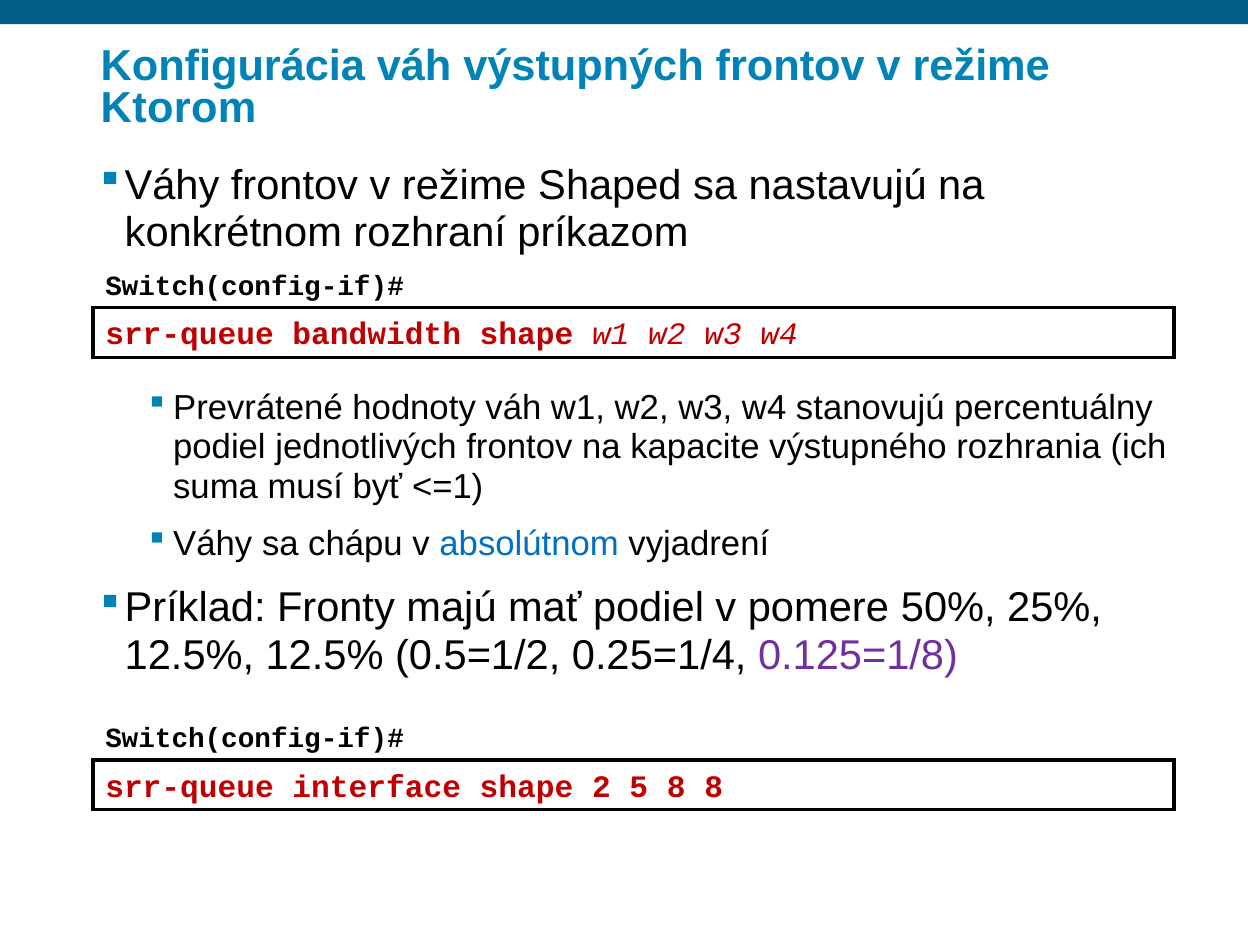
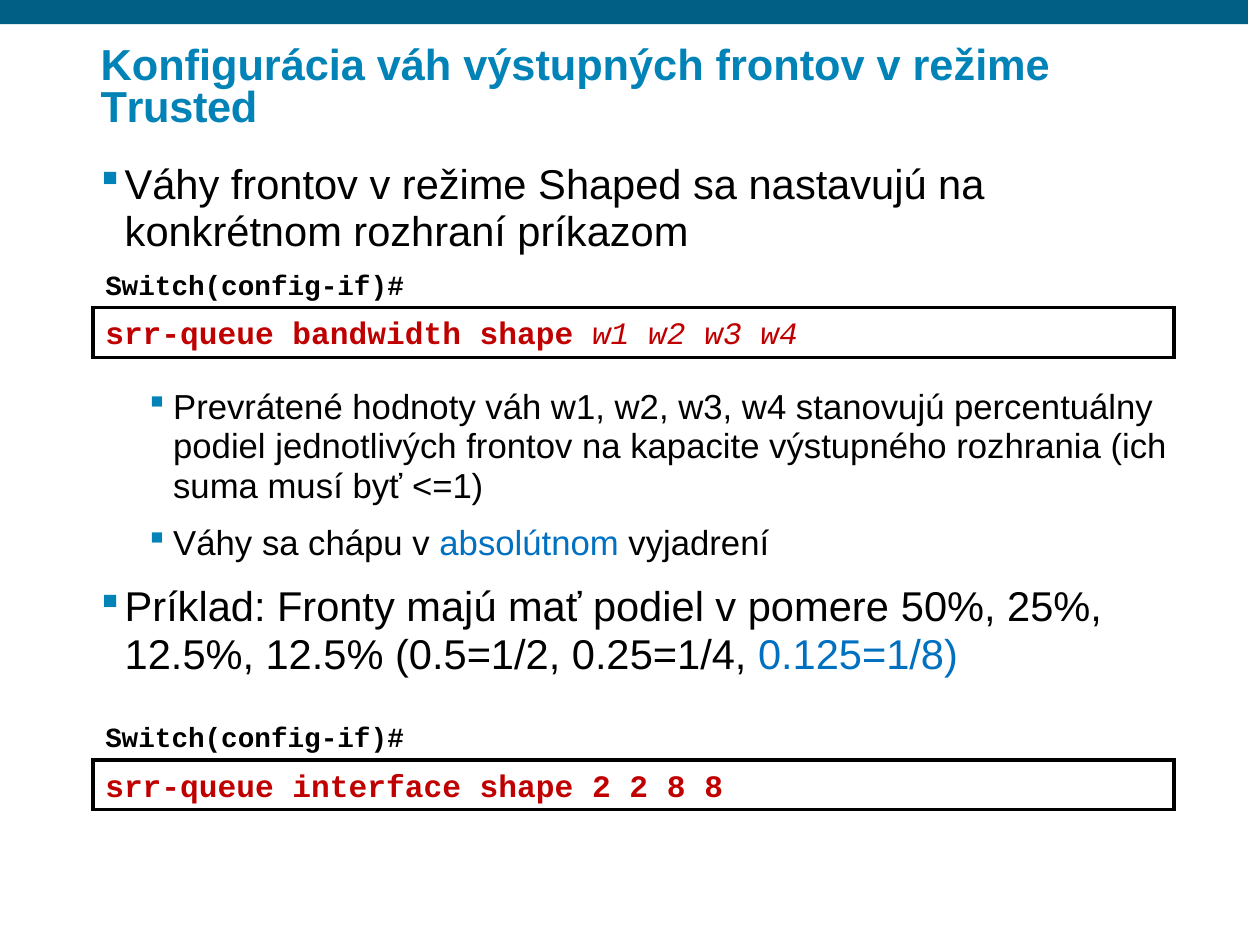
Ktorom: Ktorom -> Trusted (179, 109)
0.125=1/8 colour: purple -> blue (858, 655)
2 5: 5 -> 2 (639, 787)
